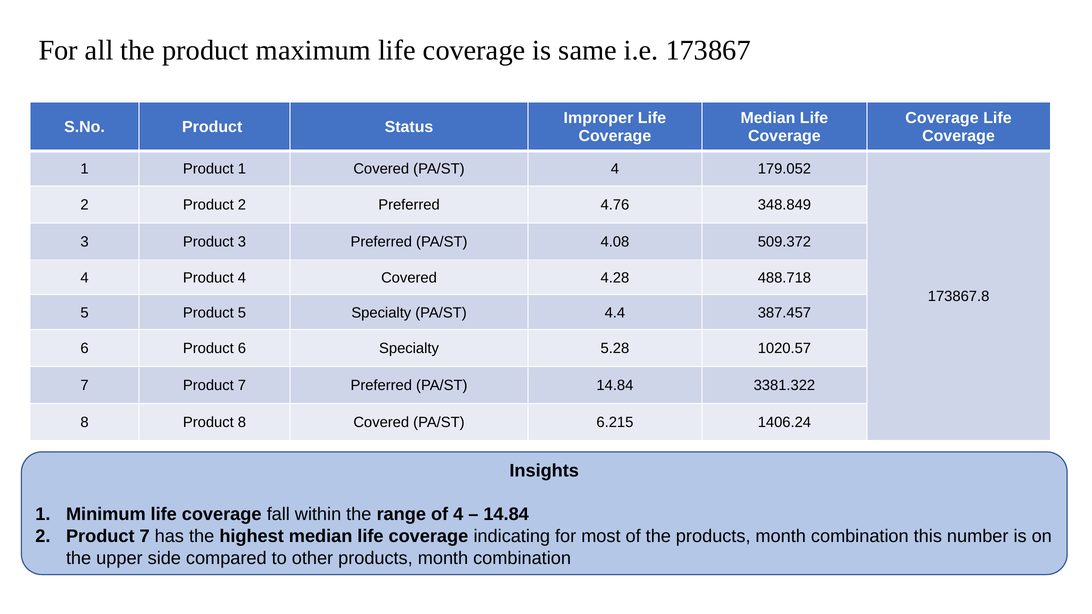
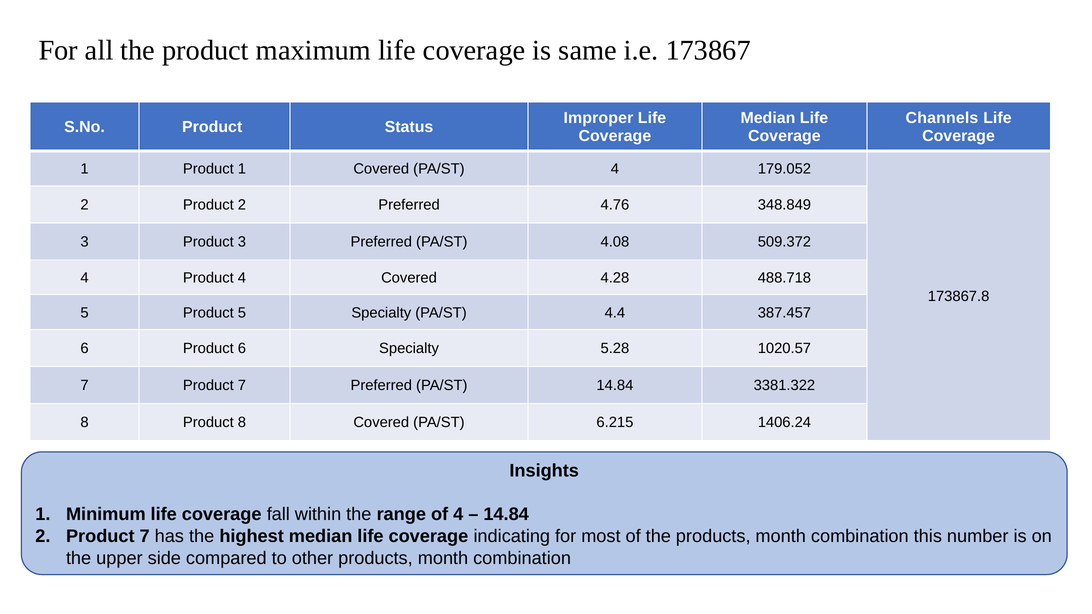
Coverage: Coverage -> Channels (942, 118)
